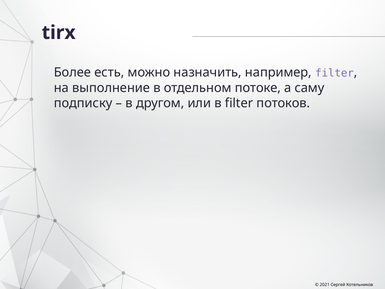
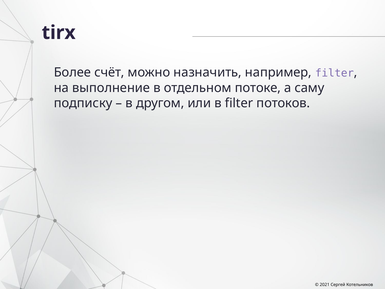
есть: есть -> счёт (109, 72)
